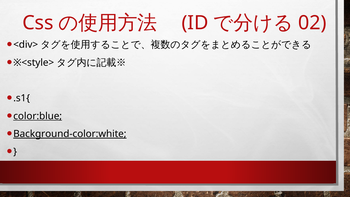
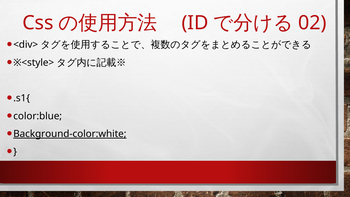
color:blue underline: present -> none (38, 116)
